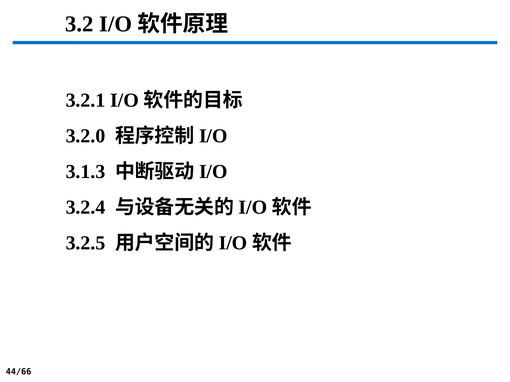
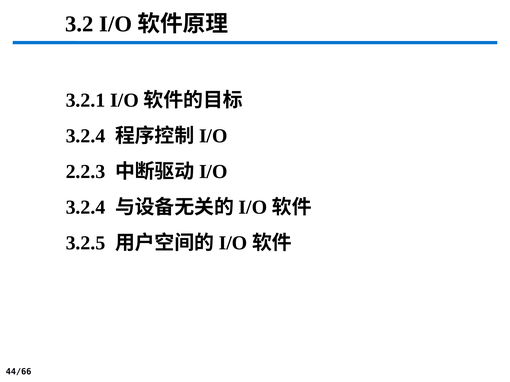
3.2.0: 3.2.0 -> 3.2.4 (86, 136)
3.1.3: 3.1.3 -> 2.2.3 (86, 172)
